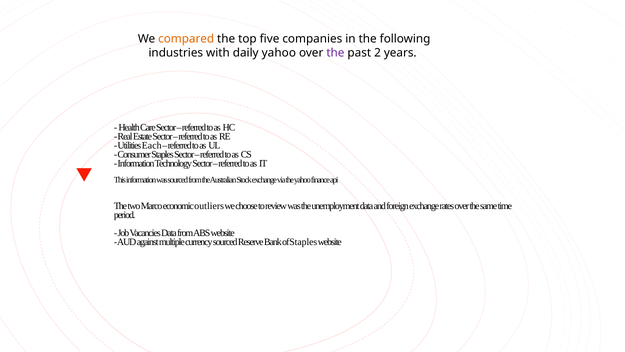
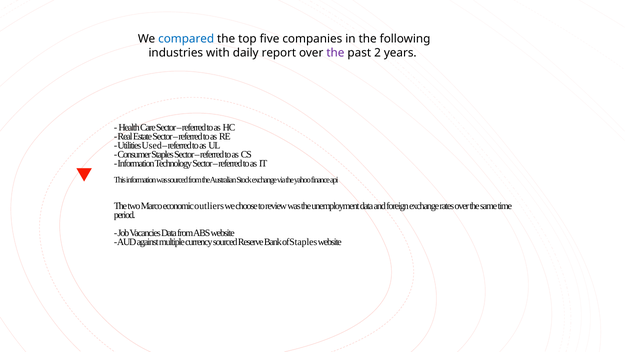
compared colour: orange -> blue (186, 39)
daily yahoo: yahoo -> report (279, 53)
Each: Each -> Used (152, 145)
